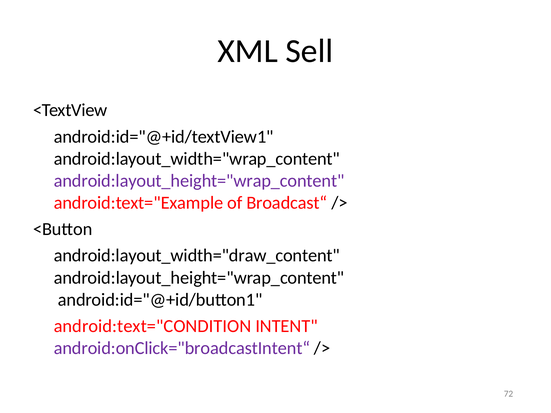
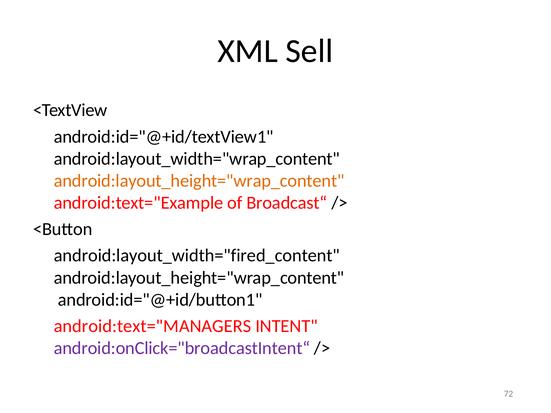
android:layout_height="wrap_content colour: purple -> orange (199, 181)
android:layout_width="draw_content: android:layout_width="draw_content -> android:layout_width="fired_content (197, 256)
android:text="CONDITION: android:text="CONDITION -> android:text="MANAGERS (153, 326)
